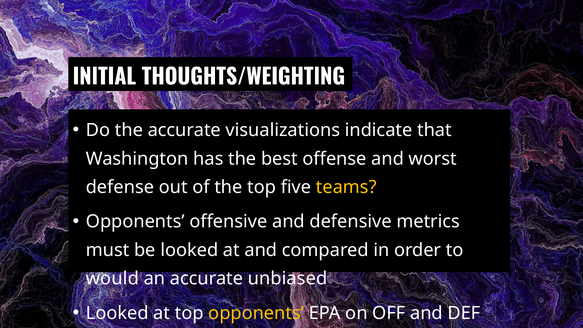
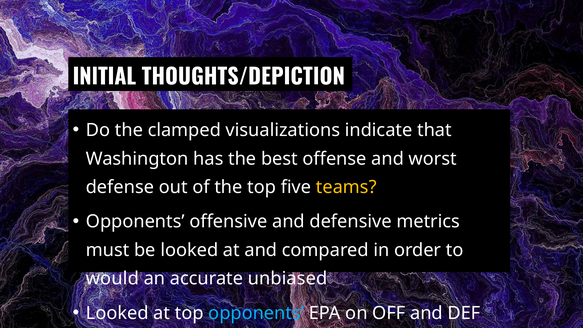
THOUGHTS/WEIGHTING: THOUGHTS/WEIGHTING -> THOUGHTS/DEPICTION (243, 77)
the accurate: accurate -> clamped (184, 130)
opponents colour: yellow -> light blue (256, 313)
